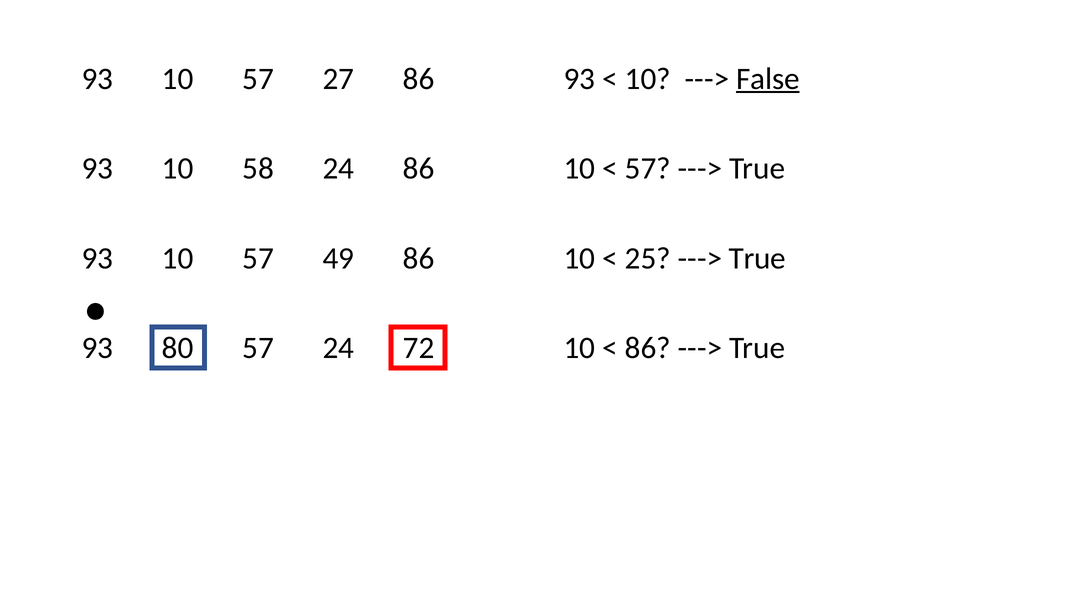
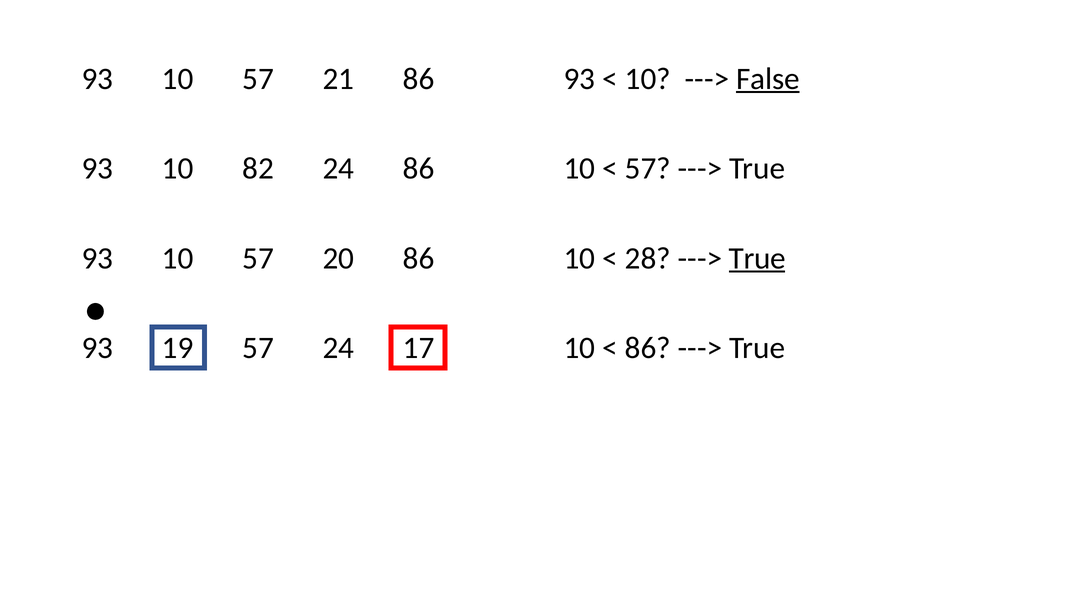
27: 27 -> 21 (338, 79)
58: 58 -> 82 (258, 169)
49: 49 -> 20 (338, 258)
25: 25 -> 28 (648, 258)
True underline: none -> present (757, 258)
80: 80 -> 19 (178, 348)
72: 72 -> 17 (419, 348)
